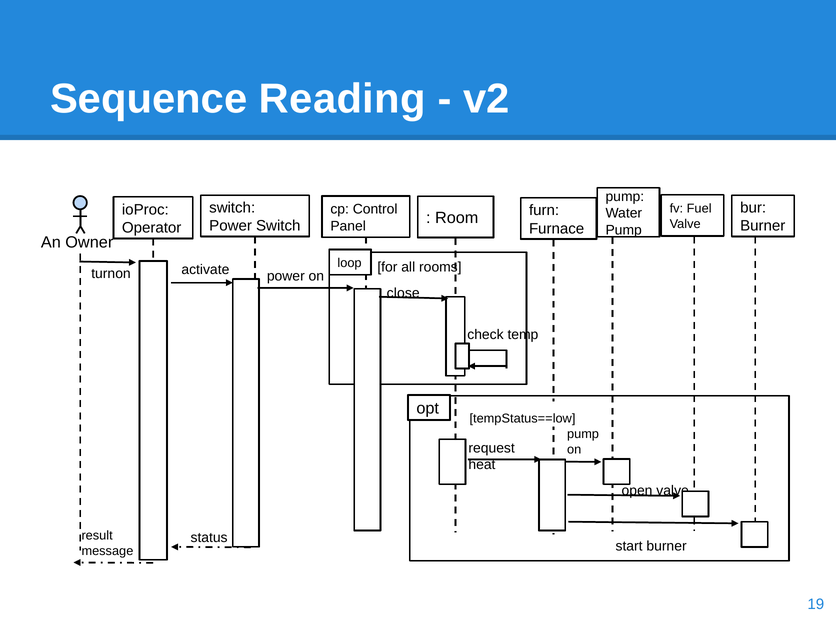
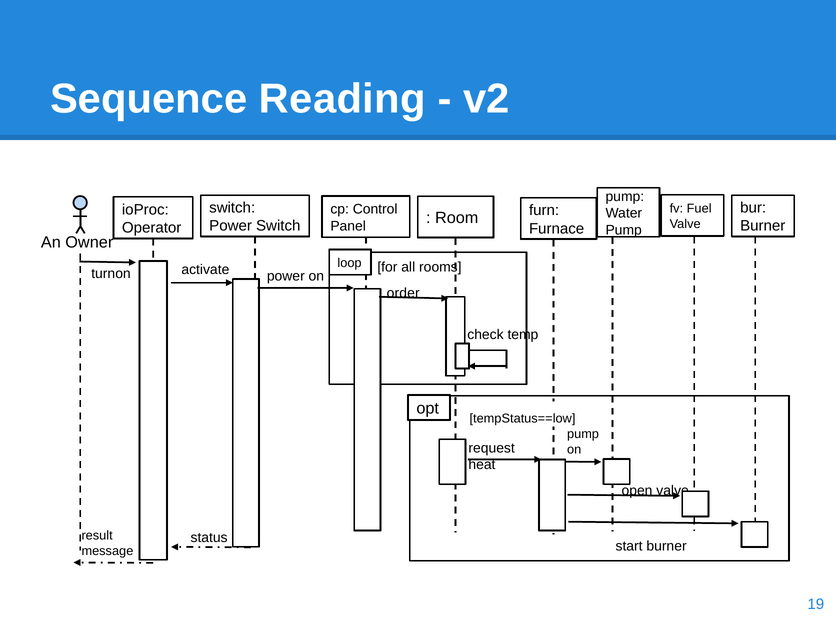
close: close -> order (403, 293)
